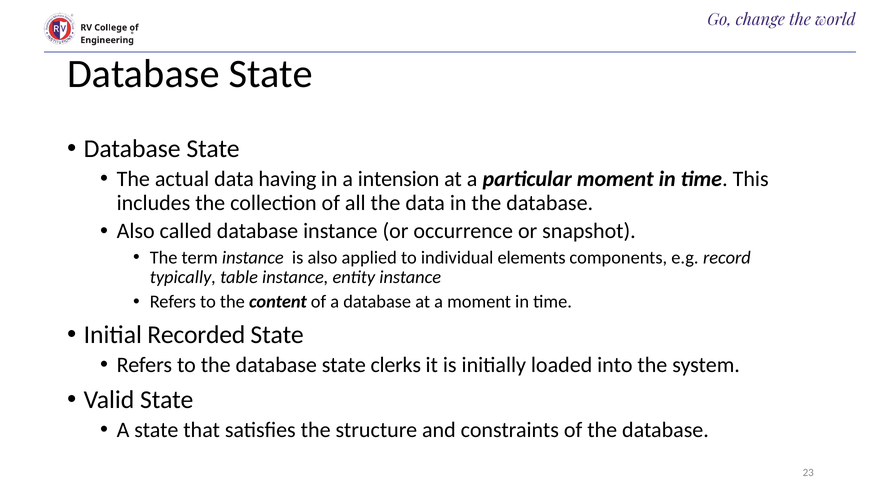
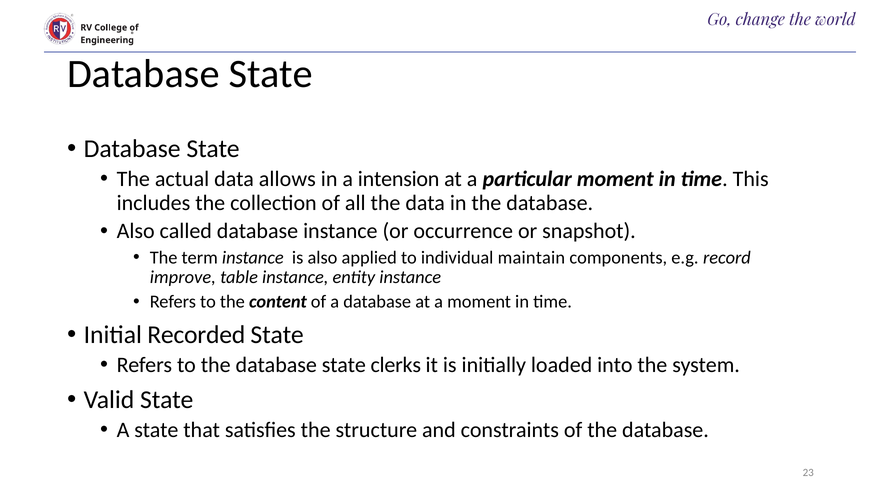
having: having -> allows (287, 179)
elements: elements -> maintain (531, 258)
typically: typically -> improve (183, 278)
